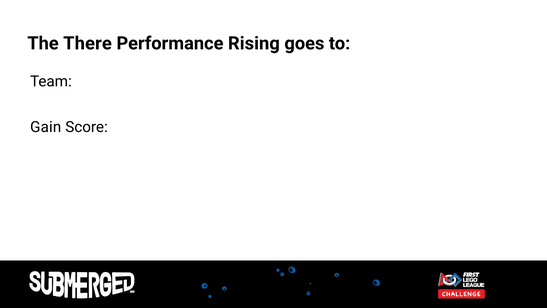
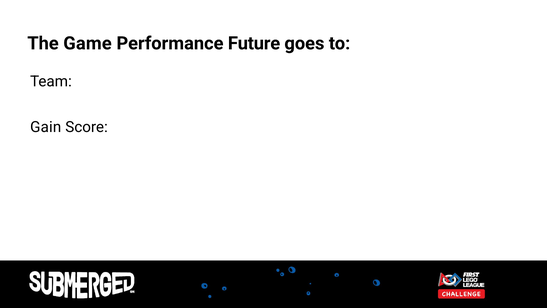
There: There -> Game (87, 43)
Rising: Rising -> Future (254, 43)
